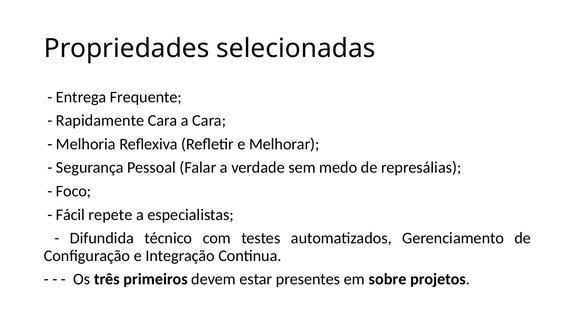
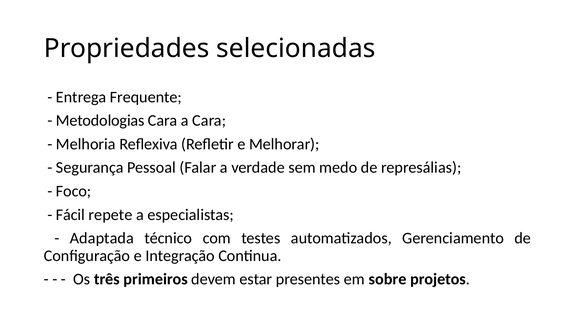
Rapidamente: Rapidamente -> Metodologias (100, 120)
Difundida: Difundida -> Adaptada (102, 238)
